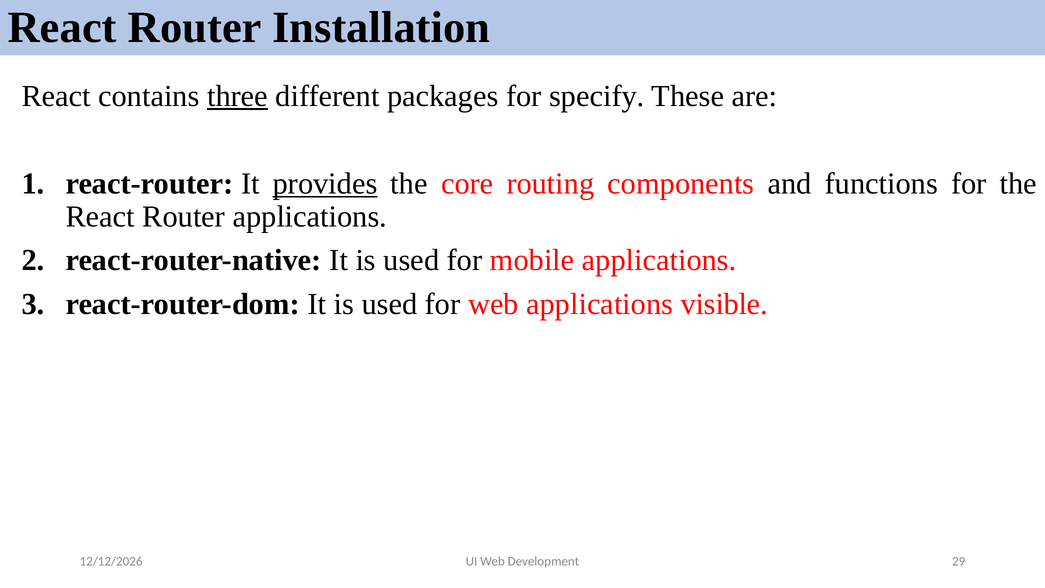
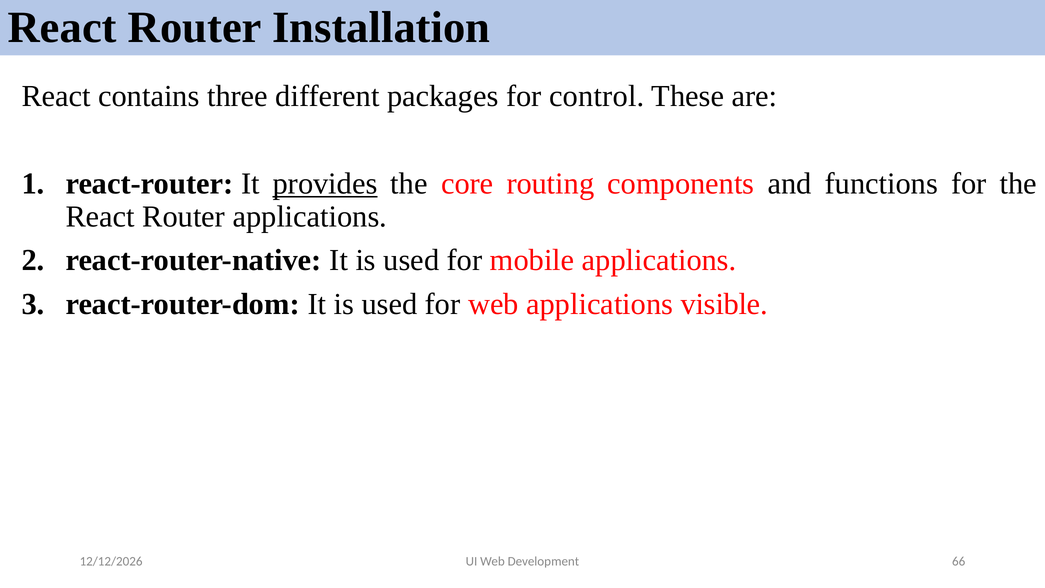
three underline: present -> none (237, 96)
specify: specify -> control (597, 96)
29: 29 -> 66 (959, 561)
